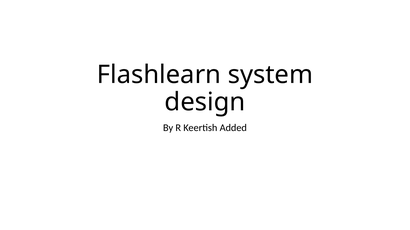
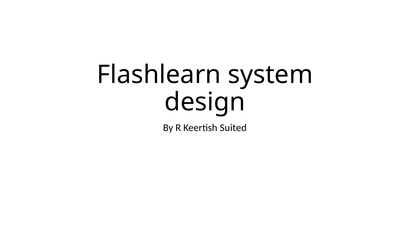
Added: Added -> Suited (233, 128)
